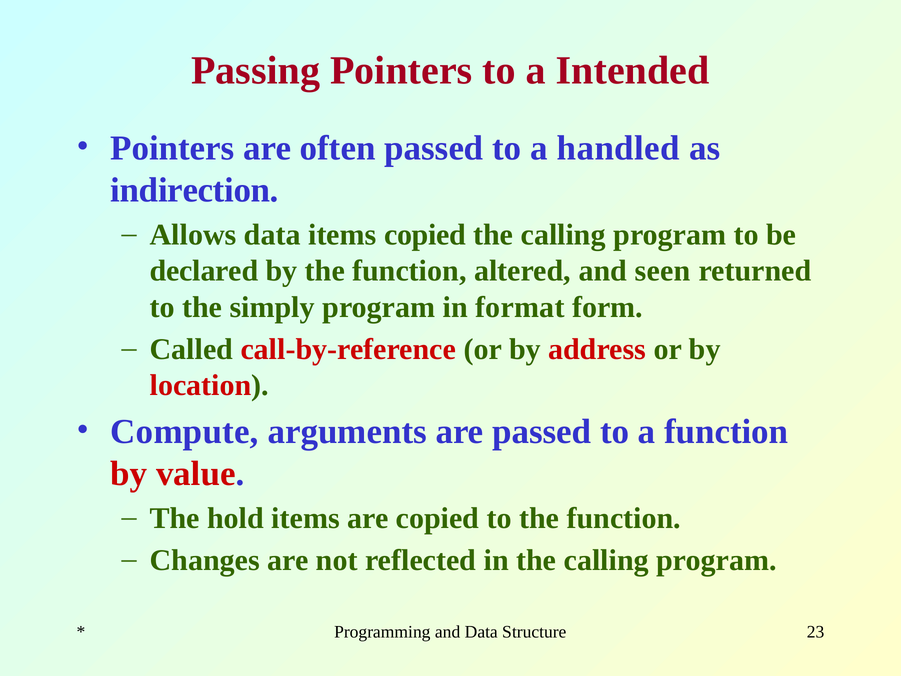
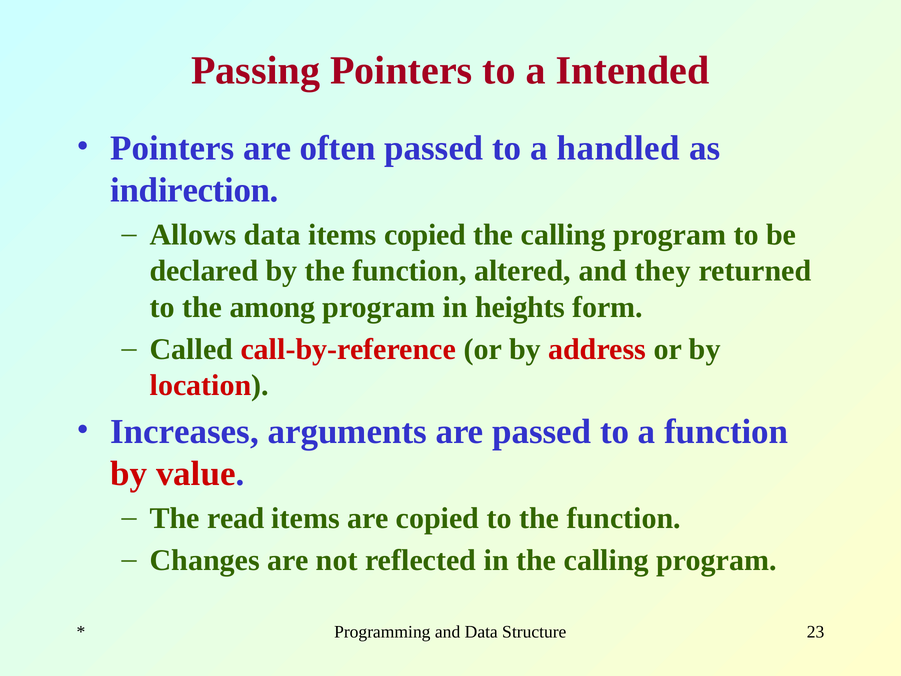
seen: seen -> they (663, 271)
simply: simply -> among (272, 307)
format: format -> heights (520, 307)
Compute: Compute -> Increases (185, 431)
hold: hold -> read (236, 518)
